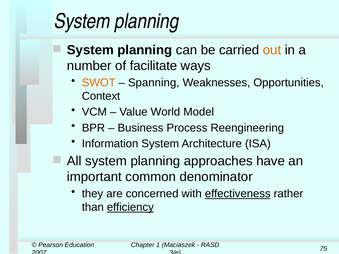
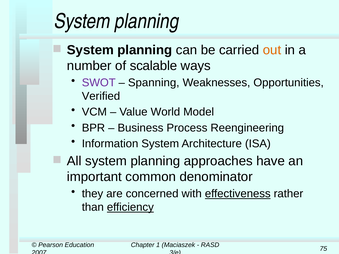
facilitate: facilitate -> scalable (154, 66)
SWOT colour: orange -> purple (99, 83)
Context: Context -> Verified (101, 96)
